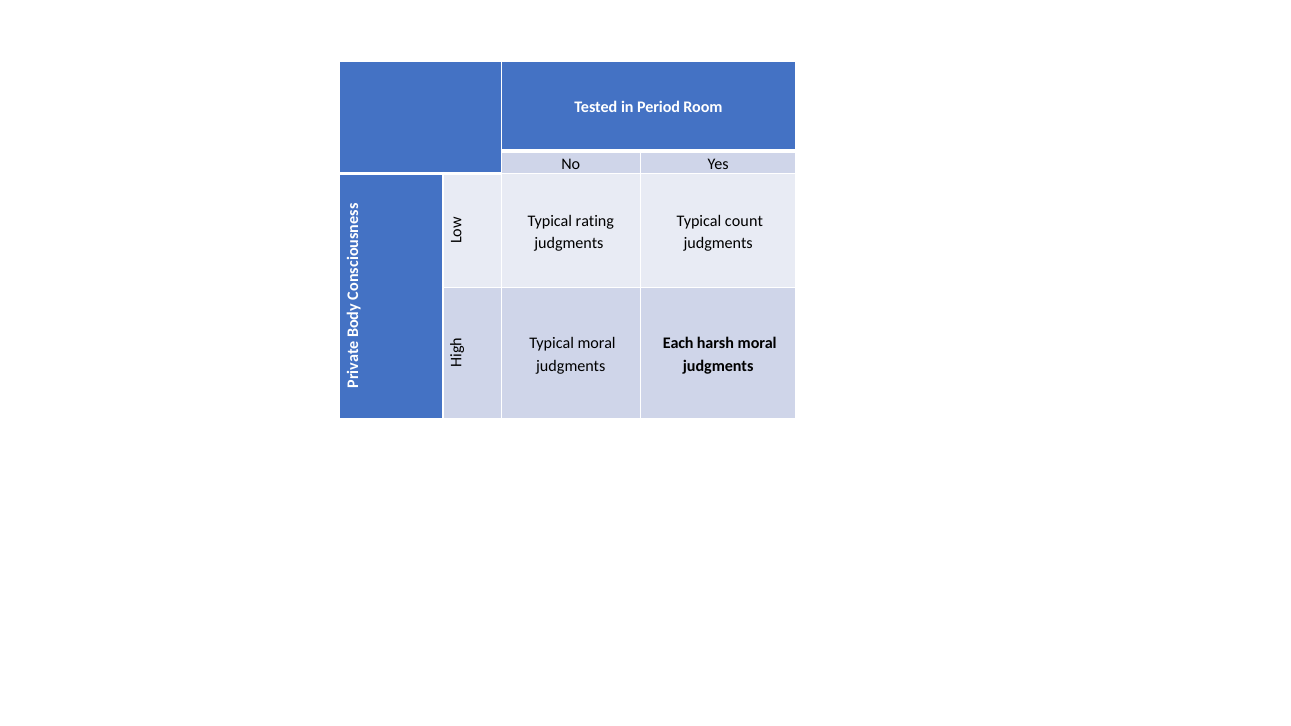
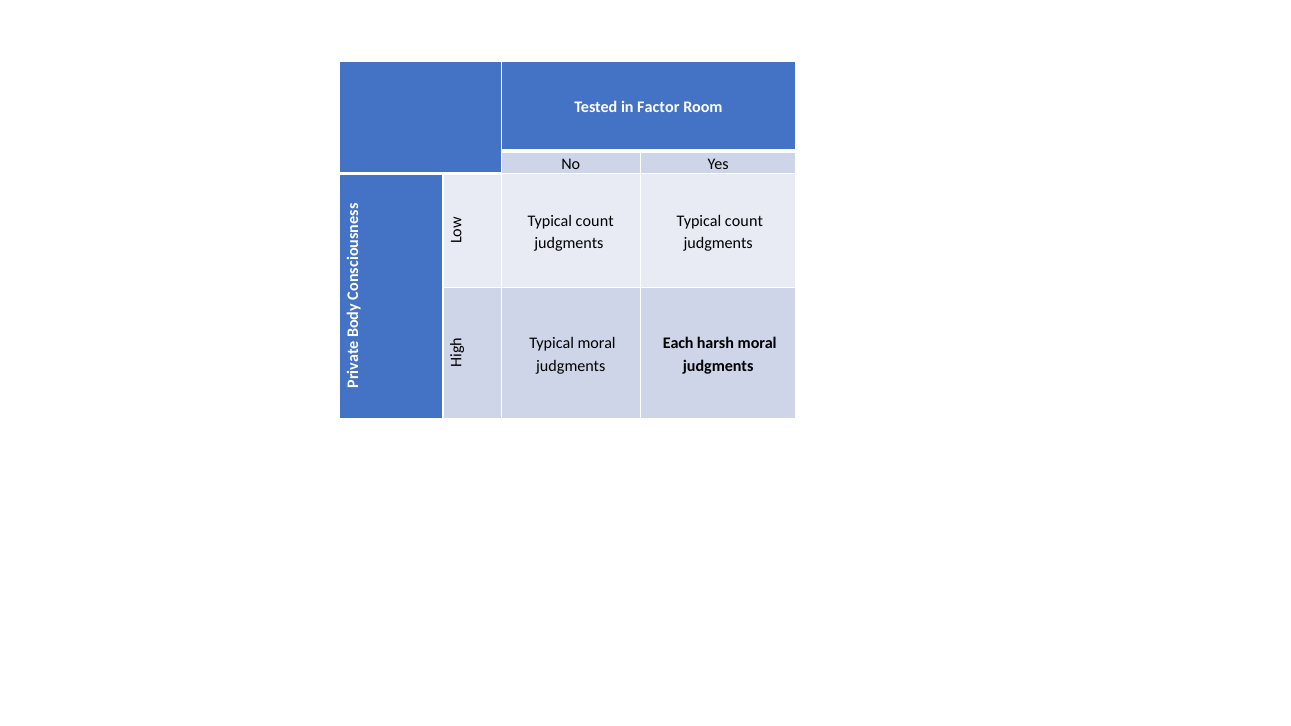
Period: Period -> Factor (658, 107)
rating: rating -> count (595, 221)
